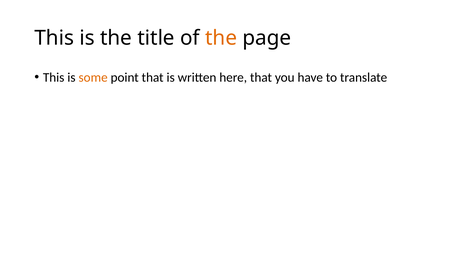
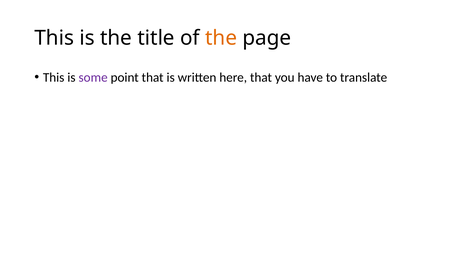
some colour: orange -> purple (93, 77)
